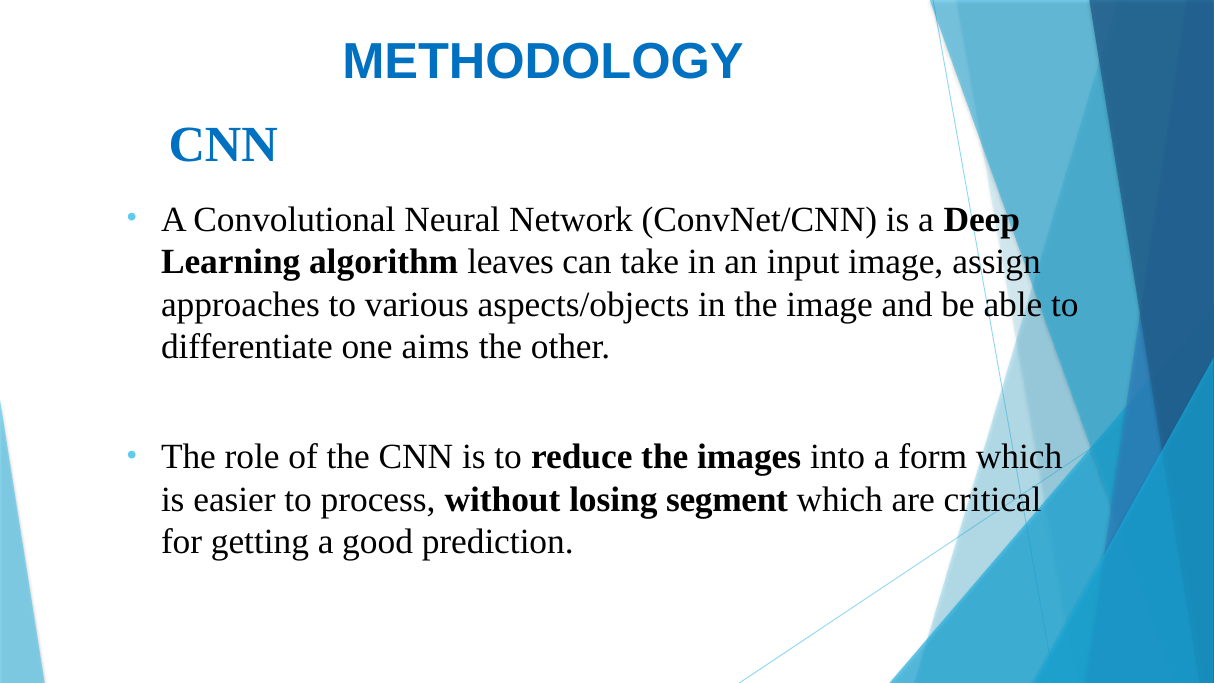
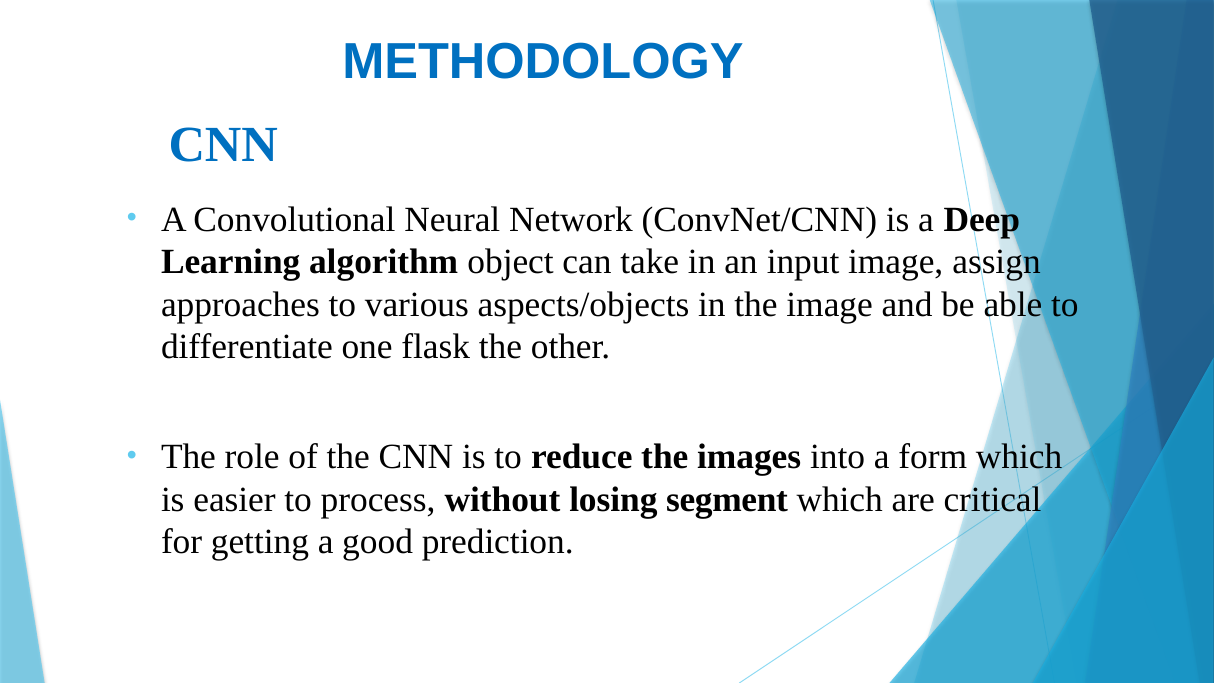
leaves: leaves -> object (511, 262)
aims: aims -> flask (436, 347)
